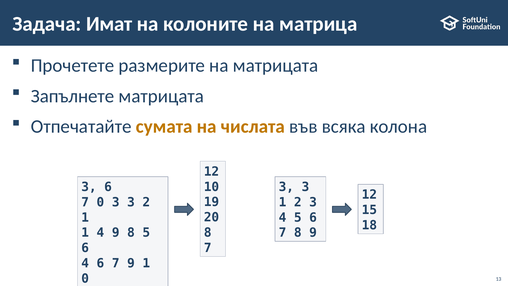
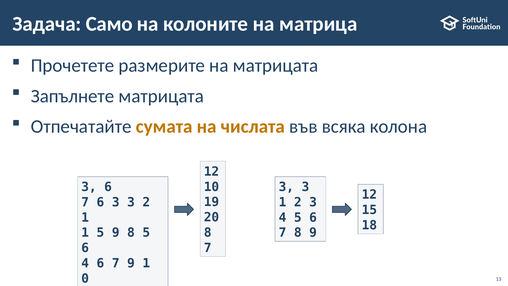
Имат: Имат -> Само (109, 24)
7 0: 0 -> 6 (100, 202)
1 4: 4 -> 5 (100, 233)
